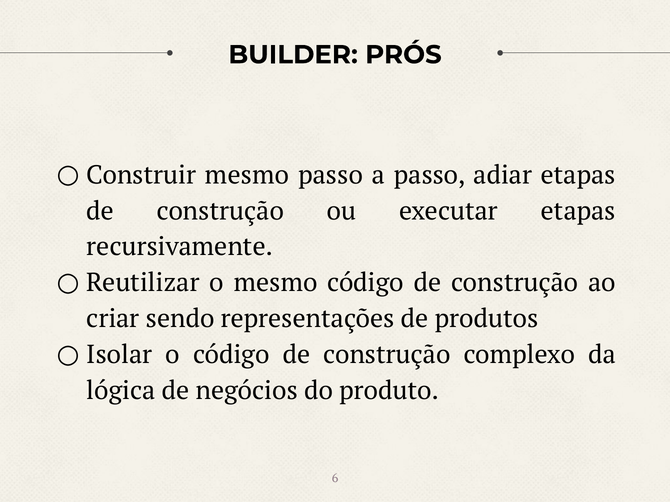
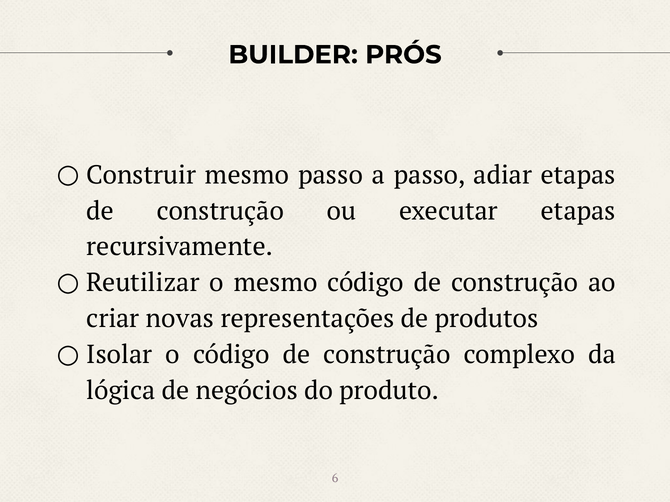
sendo: sendo -> novas (180, 319)
